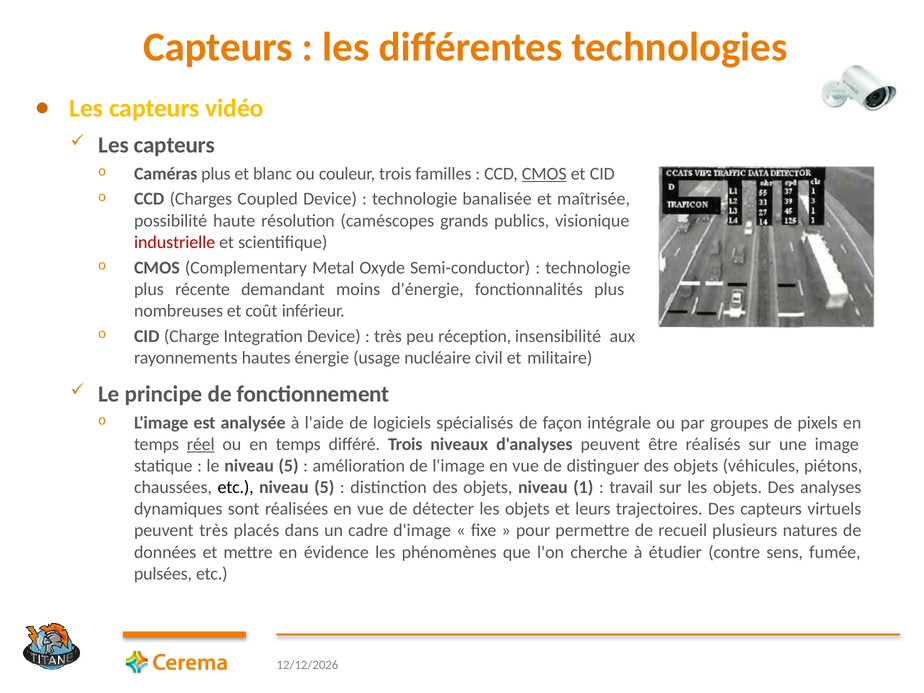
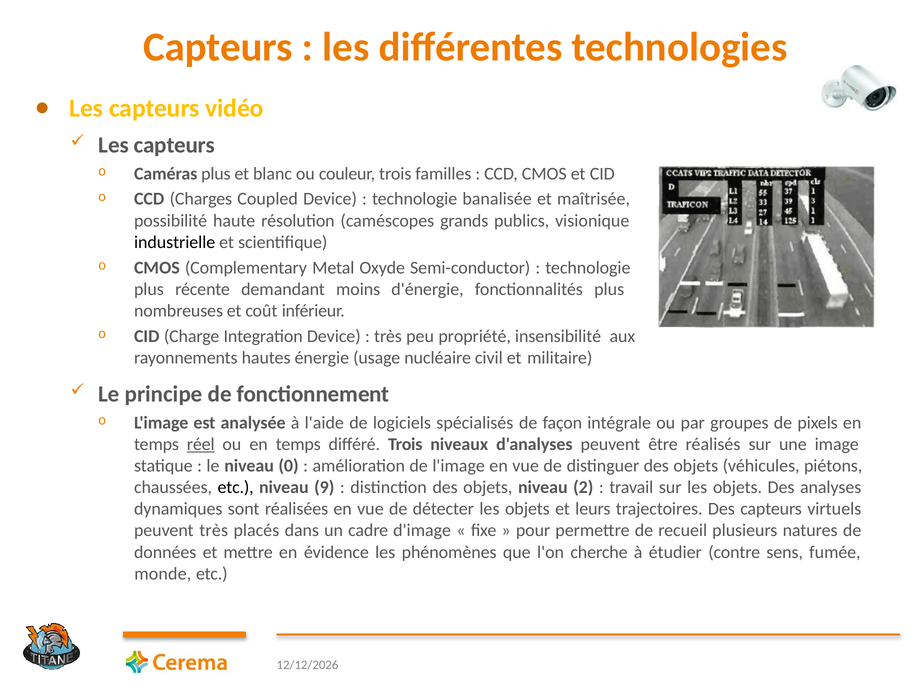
CMOS underline: present -> none (544, 174)
industrielle colour: red -> black (175, 242)
réception: réception -> propriété (475, 336)
le niveau 5: 5 -> 0 (289, 466)
5: 5 -> 9 (324, 487)
1: 1 -> 2 (583, 487)
pulsées: pulsées -> monde (163, 574)
